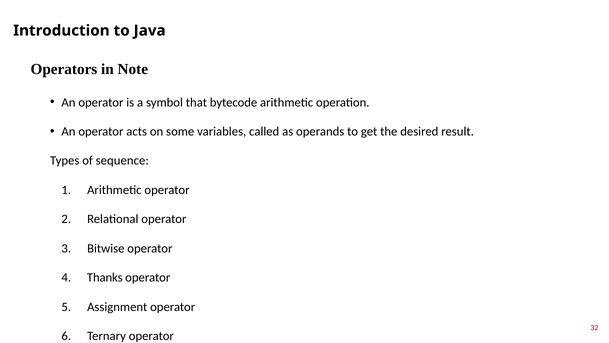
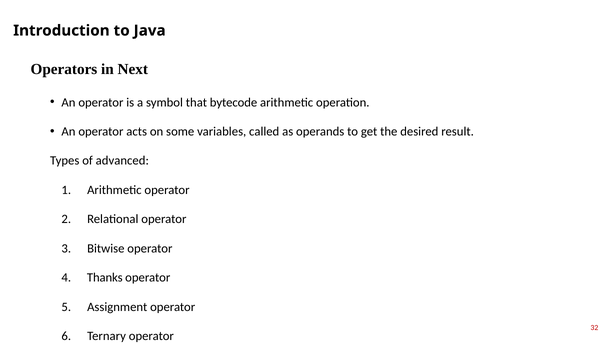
Note: Note -> Next (133, 69)
sequence: sequence -> advanced (122, 161)
